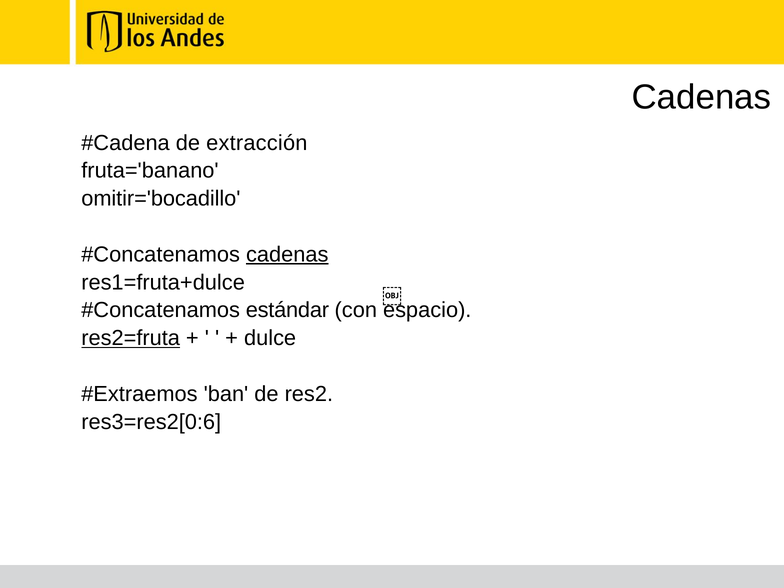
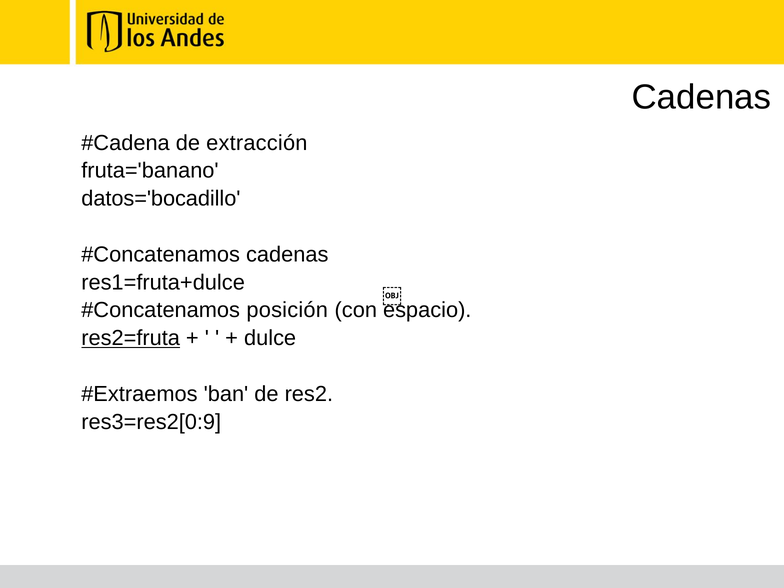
omitir='bocadillo: omitir='bocadillo -> datos='bocadillo (161, 199)
cadenas underline: present -> none (287, 254)
estándar: estándar -> posición (287, 310)
res3=res2[0:6: res3=res2[0:6 -> res3=res2[0:9 (151, 422)
